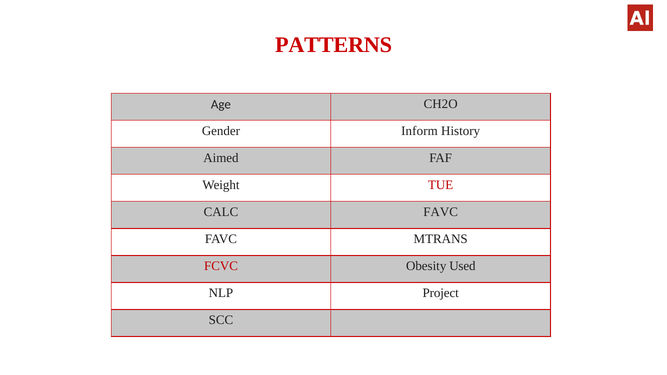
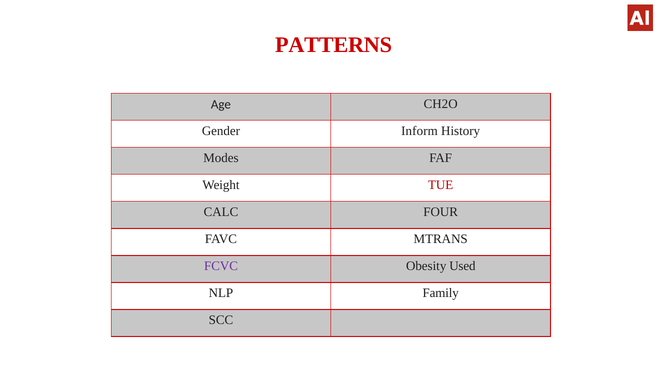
Aimed: Aimed -> Modes (221, 158)
CALC FAVC: FAVC -> FOUR (441, 212)
FCVC colour: red -> purple (221, 266)
Project: Project -> Family (441, 293)
